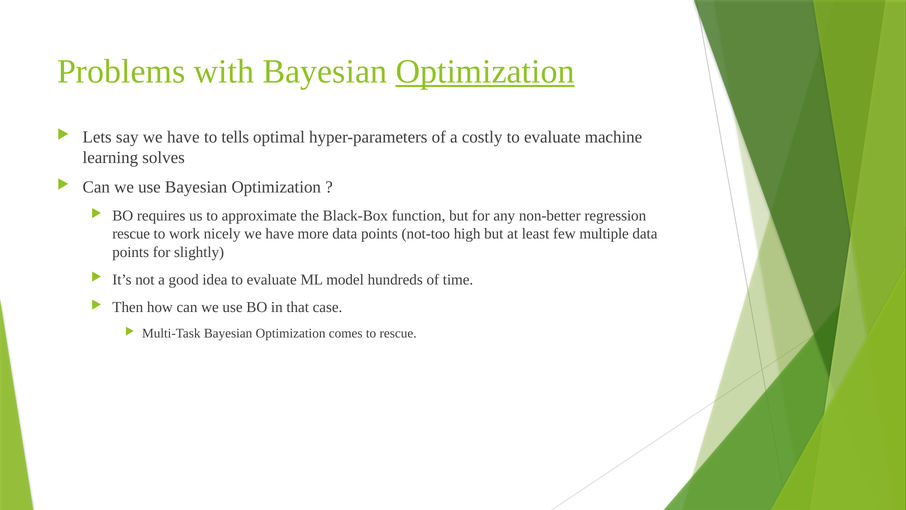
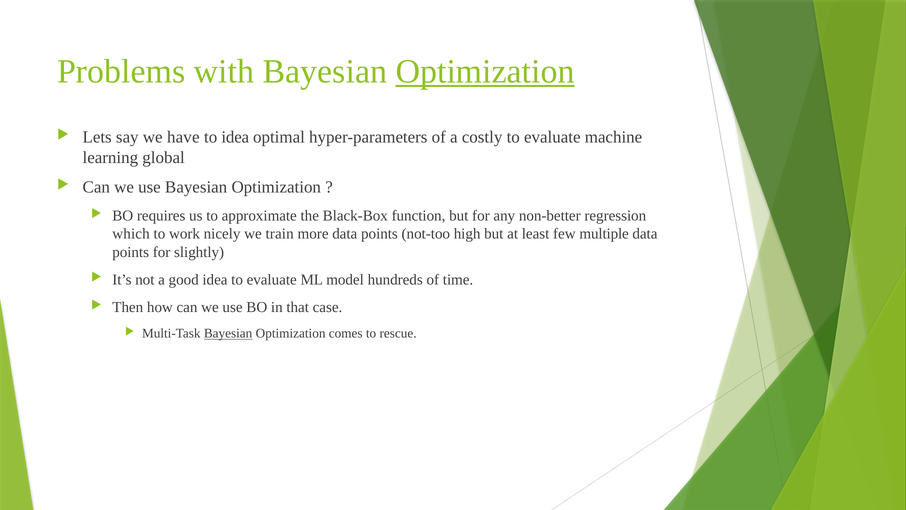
to tells: tells -> idea (235, 137)
solves: solves -> global (164, 157)
rescue: rescue -> which (131, 234)
nicely we have: have -> train (280, 234)
Bayesian underline: none -> present (228, 333)
